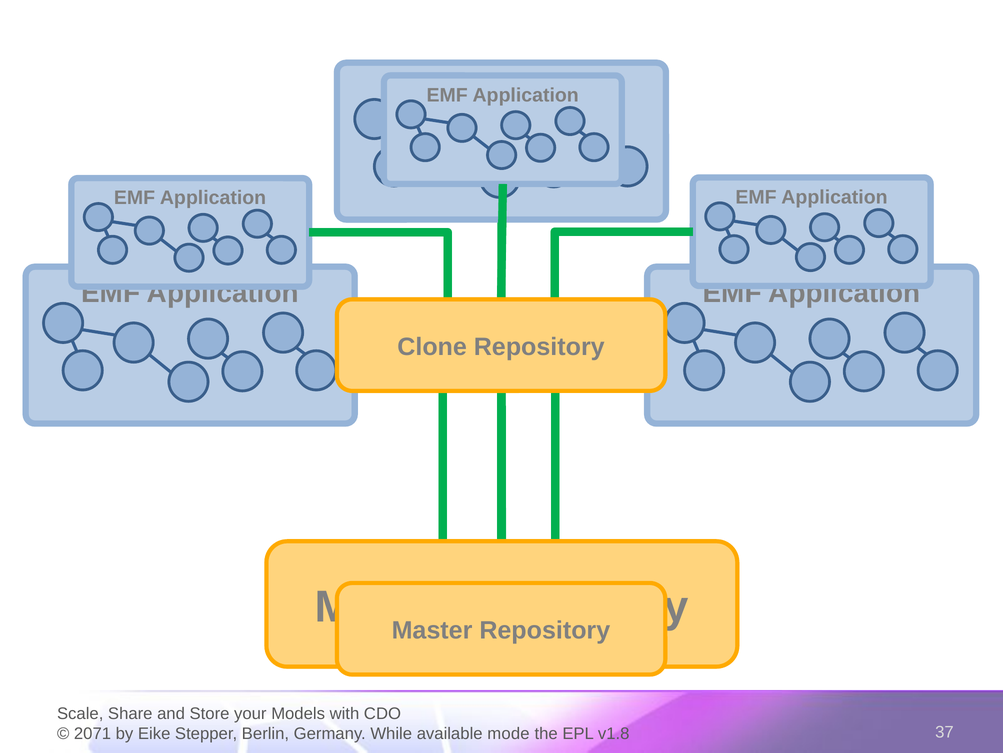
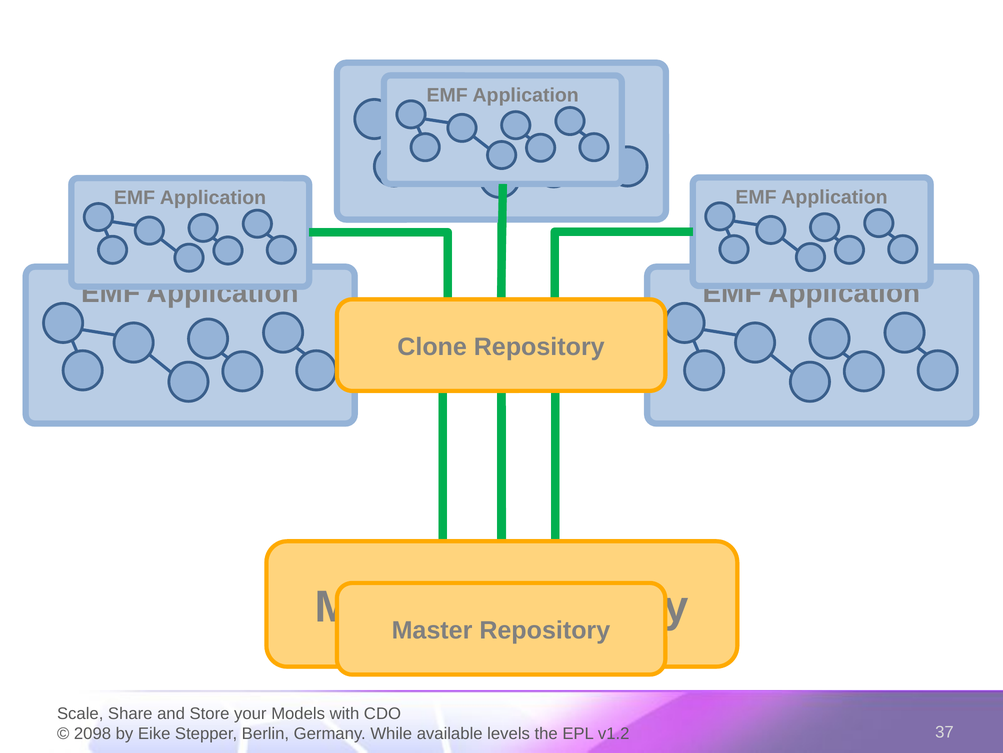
2071: 2071 -> 2098 (93, 733)
mode: mode -> levels (509, 733)
v1.8: v1.8 -> v1.2 (614, 733)
